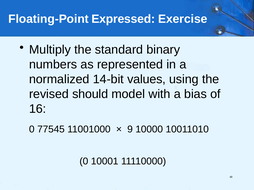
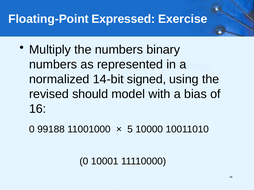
the standard: standard -> numbers (119, 50)
values: values -> signed (147, 79)
77545: 77545 -> 99188 (51, 130)
9: 9 -> 5 (130, 130)
